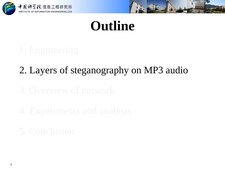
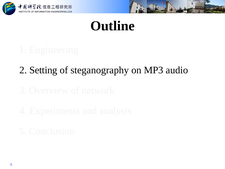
Layers: Layers -> Setting (43, 70)
